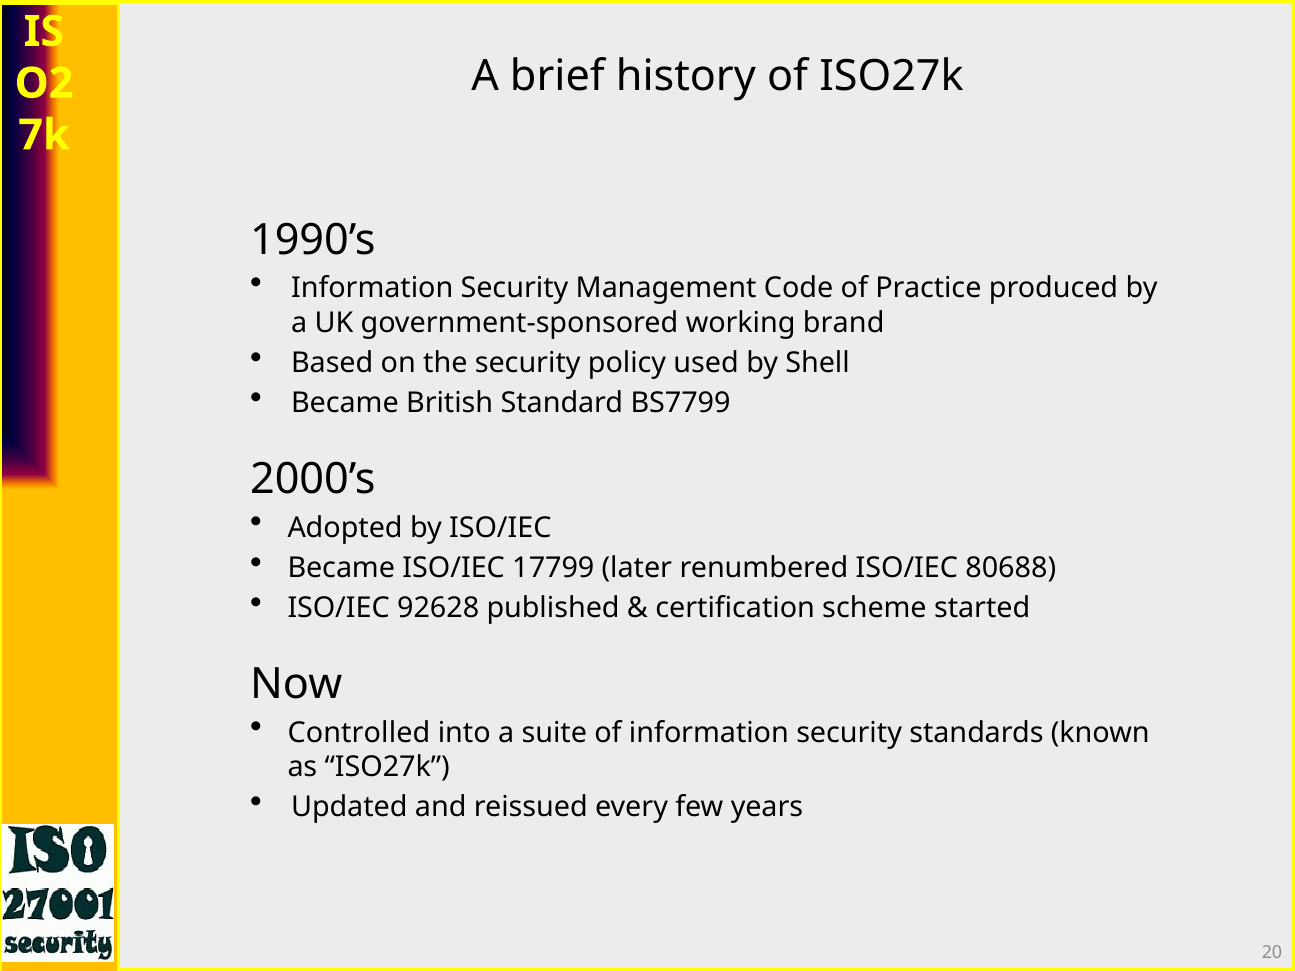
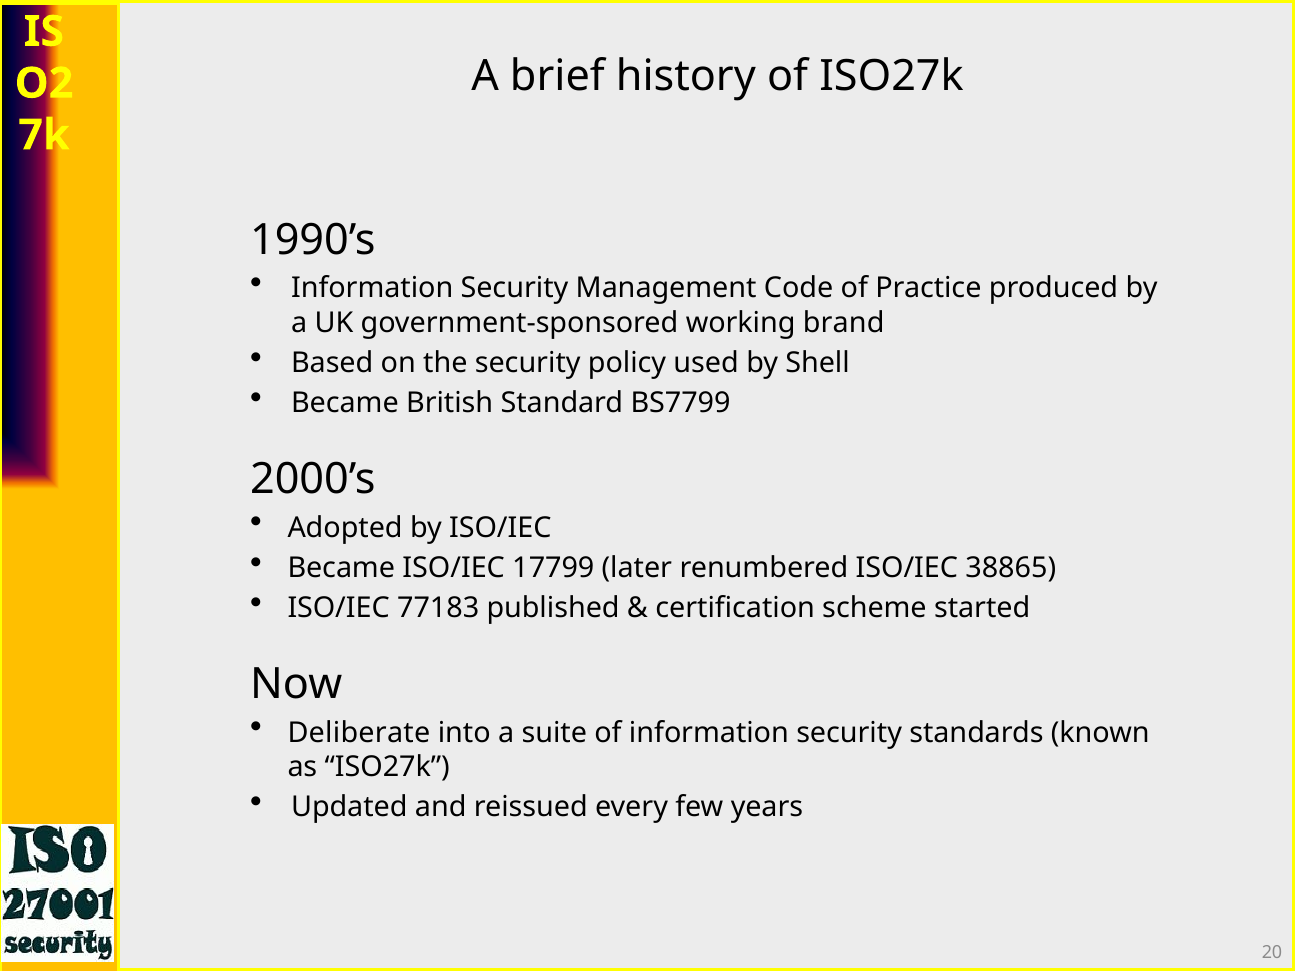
80688: 80688 -> 38865 (1011, 568)
92628: 92628 -> 77183 (438, 608)
Controlled: Controlled -> Deliberate (359, 733)
